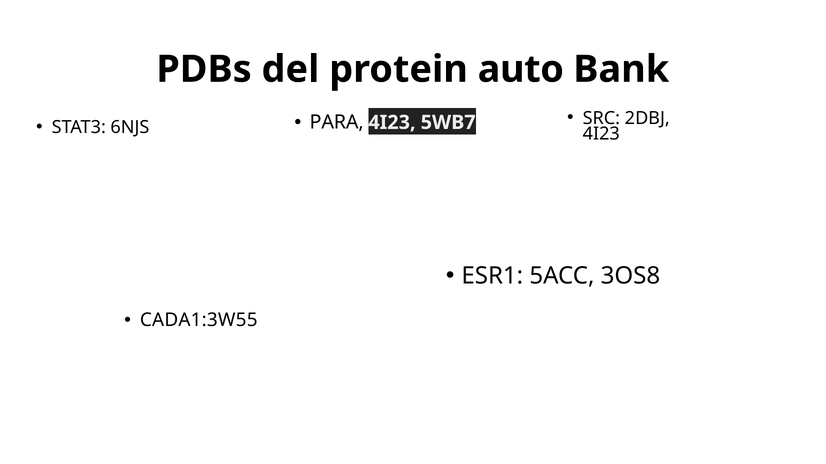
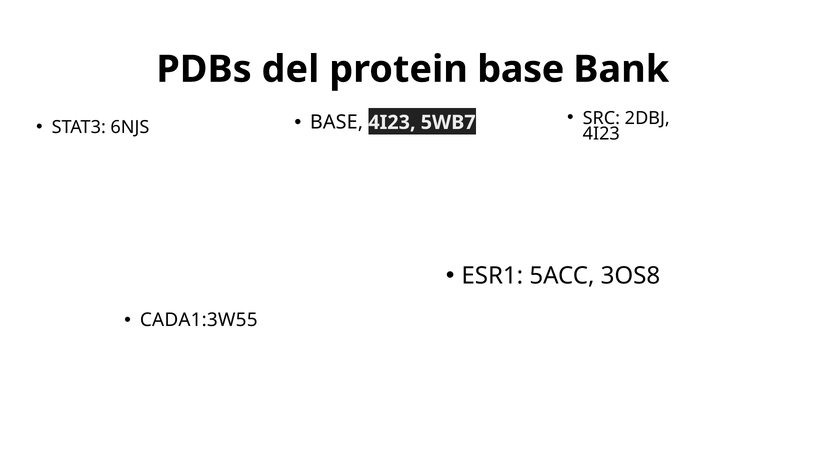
protein auto: auto -> base (521, 69)
PARA: PARA -> BASE (336, 123)
